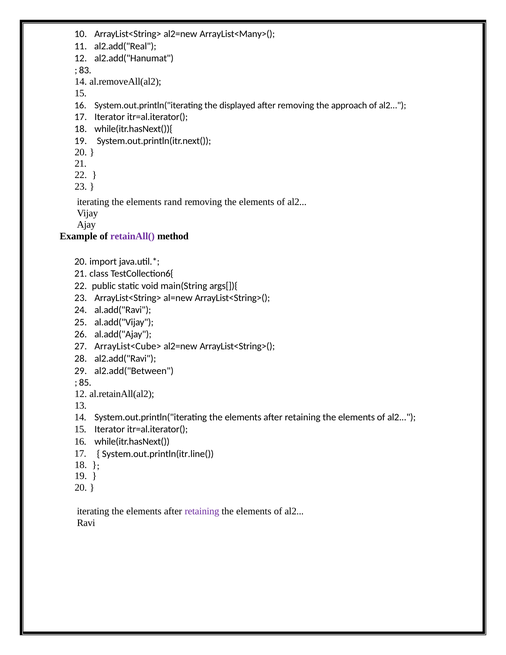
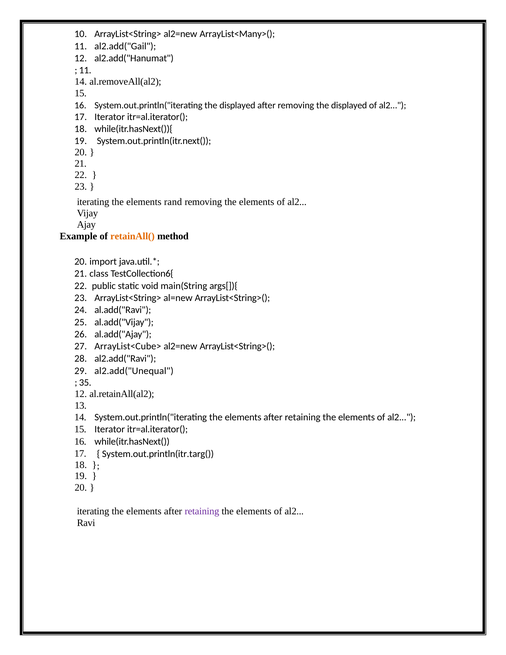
al2.add("Real: al2.add("Real -> al2.add("Gail (125, 46)
83: 83 -> 11 (85, 70)
removing the approach: approach -> displayed (349, 105)
retainAll( colour: purple -> orange (132, 236)
al2.add("Between: al2.add("Between -> al2.add("Unequal (134, 371)
85: 85 -> 35 (85, 382)
System.out.println(itr.line(: System.out.println(itr.line( -> System.out.println(itr.targ( (158, 454)
